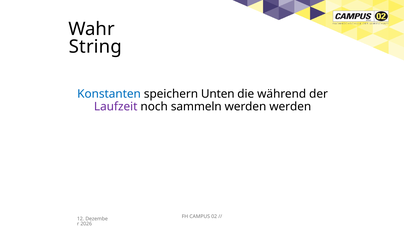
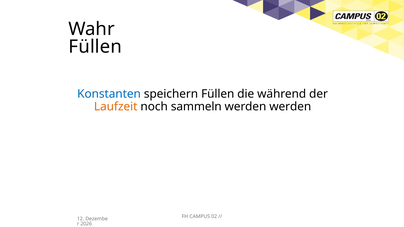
String: String -> Füllen (95, 47)
speichern Unten: Unten -> Füllen (218, 94)
Laufzeit colour: purple -> orange (116, 107)
